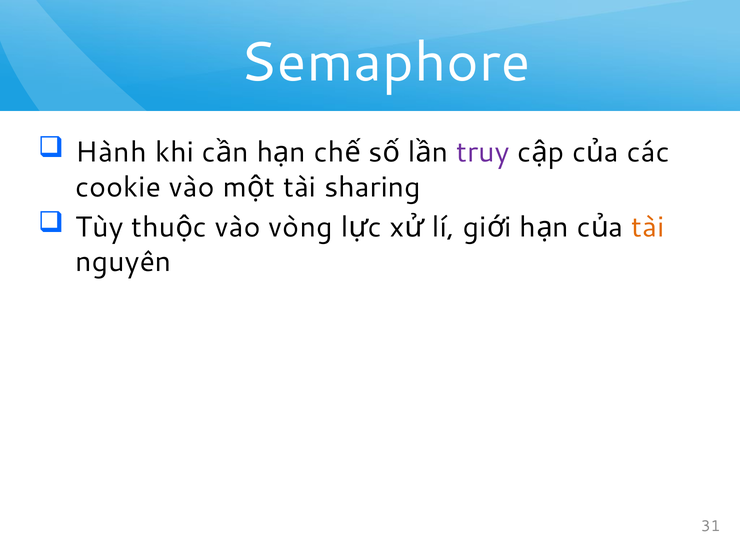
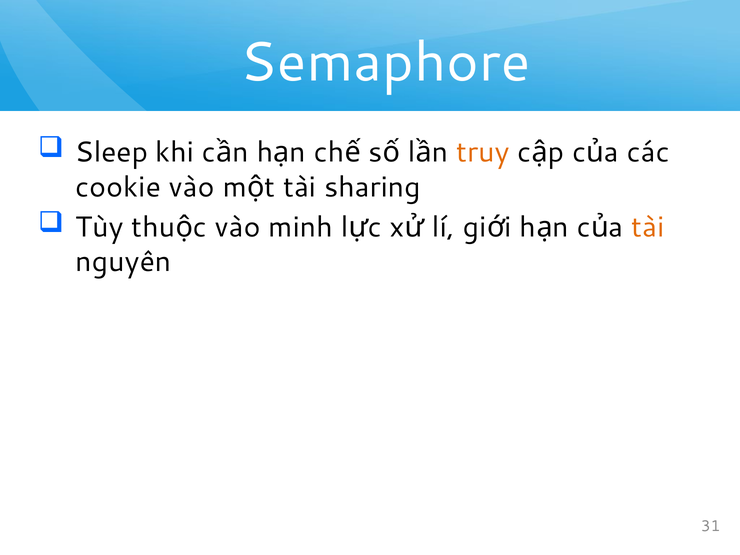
Hành: Hành -> Sleep (111, 152)
truy colour: purple -> orange (483, 152)
vòng: vòng -> minh (301, 227)
